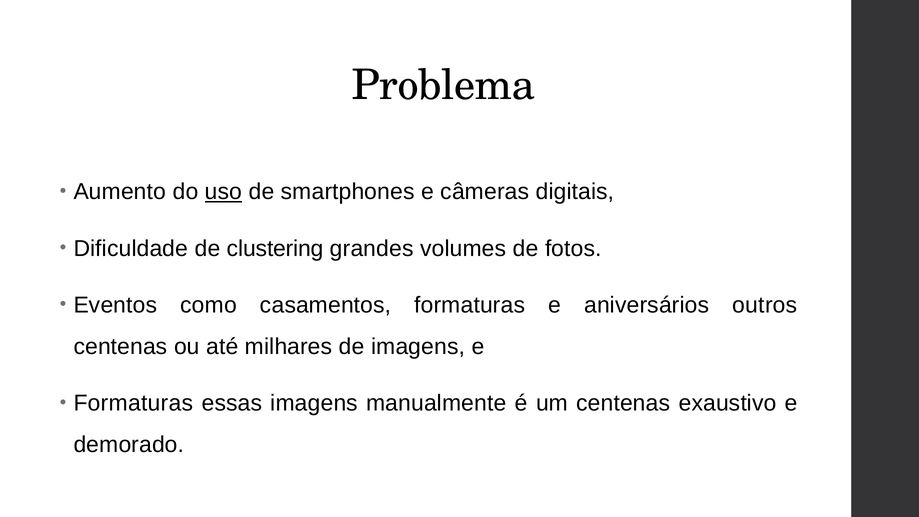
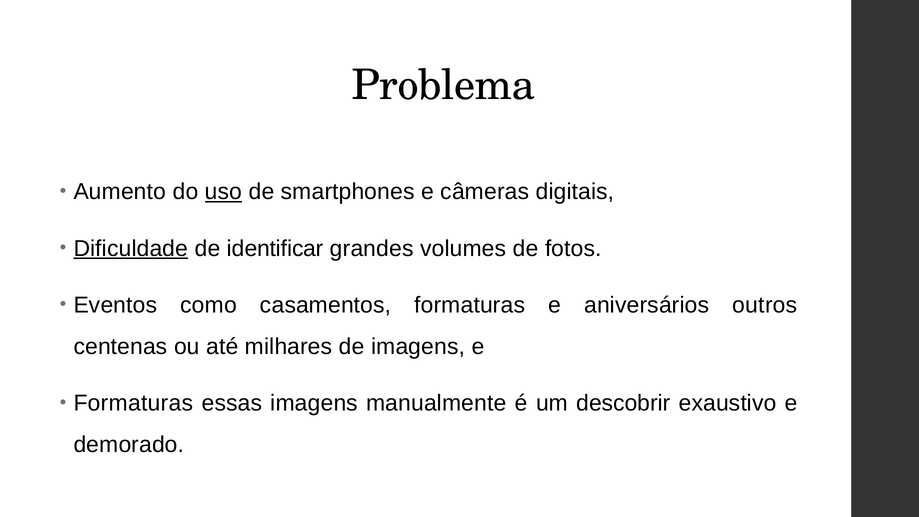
Dificuldade underline: none -> present (131, 248)
clustering: clustering -> identificar (275, 248)
um centenas: centenas -> descobrir (623, 403)
